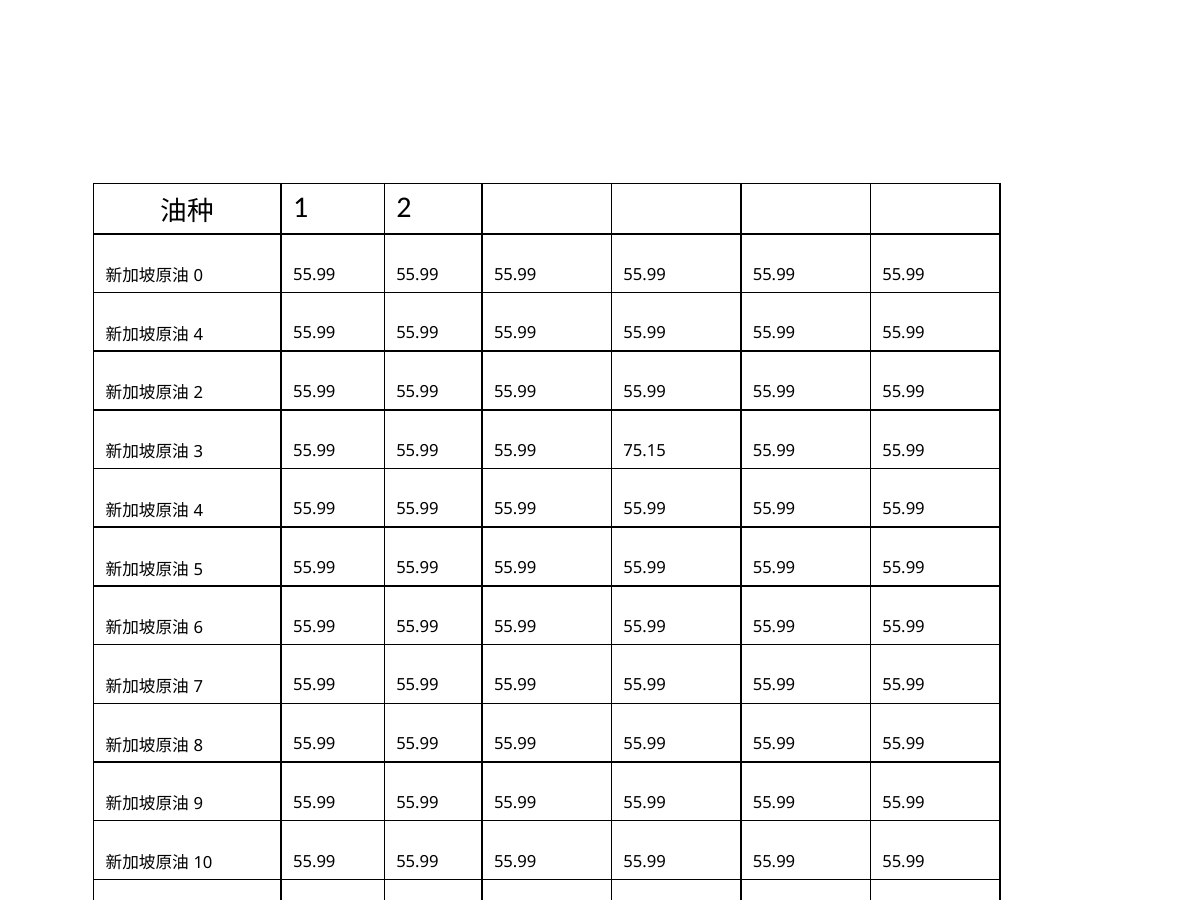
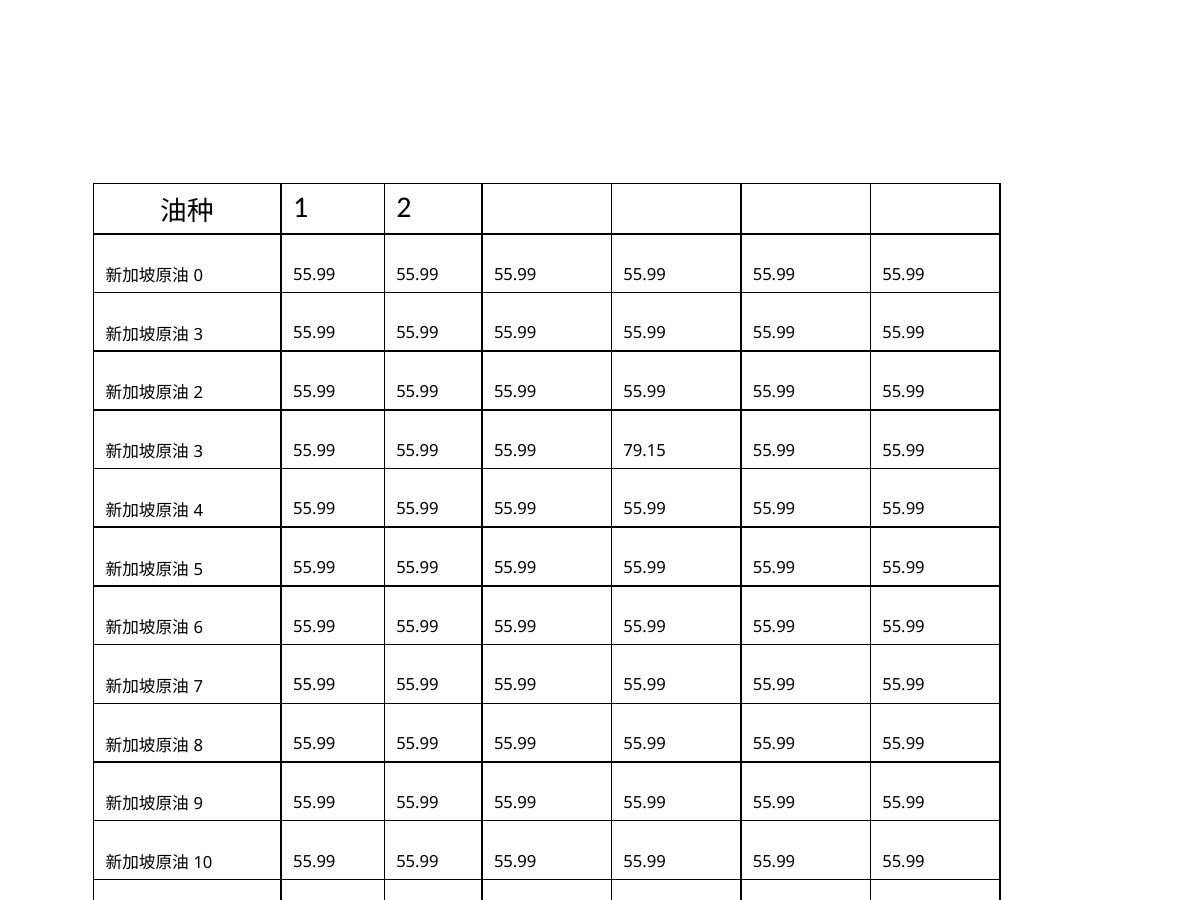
4: 4 -> 3 (198, 335)
75.15: 75.15 -> 79.15 (645, 451)
